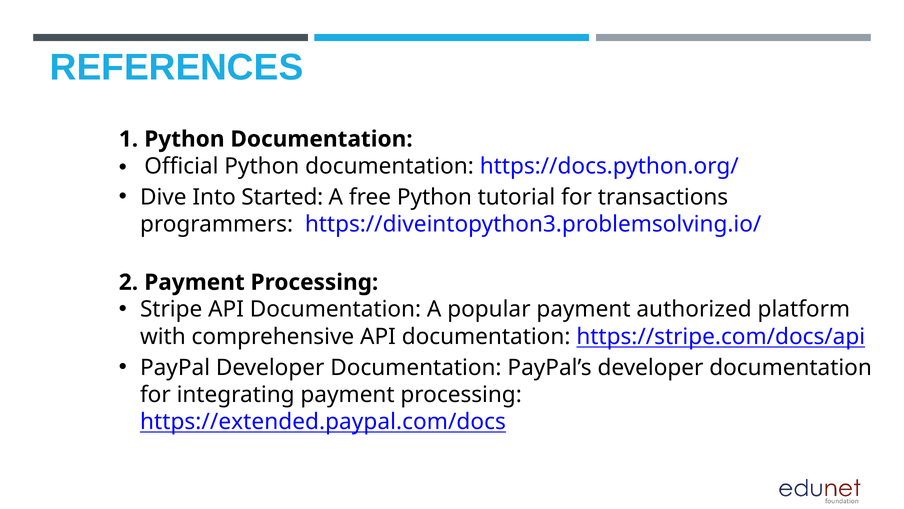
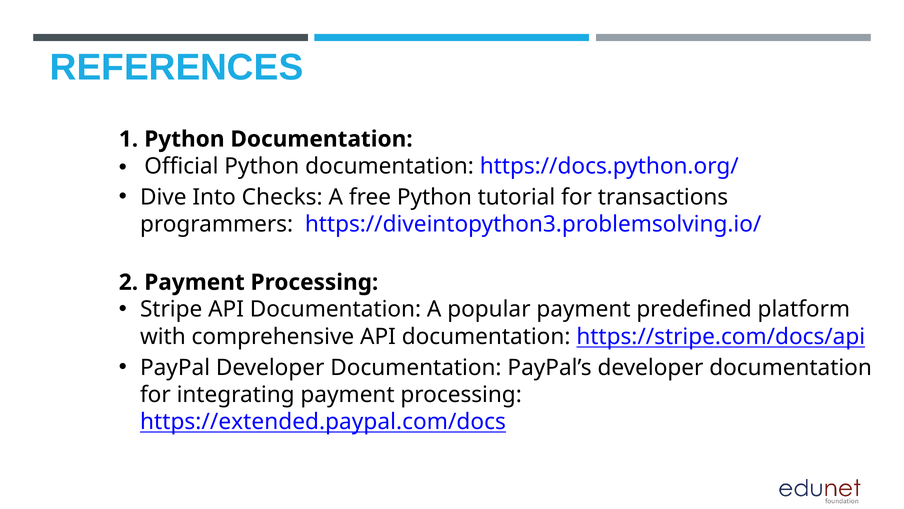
Started: Started -> Checks (282, 197)
authorized: authorized -> predefined (694, 309)
